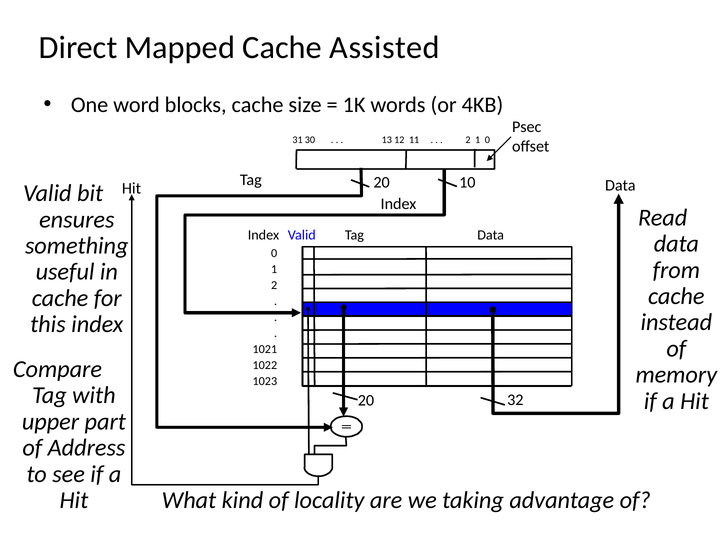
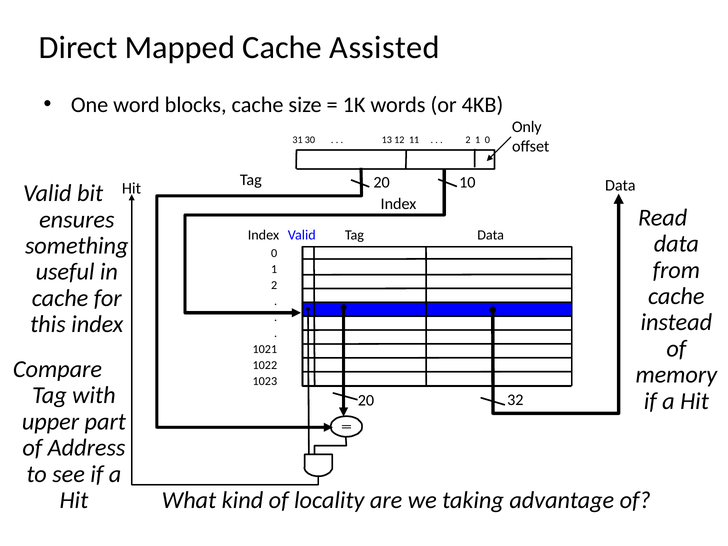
Psec: Psec -> Only (527, 127)
